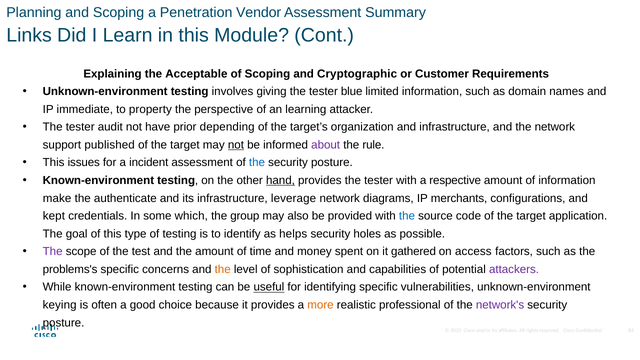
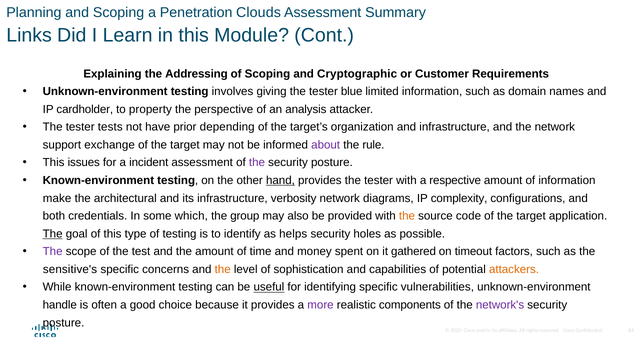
Vendor: Vendor -> Clouds (258, 13)
Acceptable: Acceptable -> Addressing (196, 74)
immediate: immediate -> cardholder (85, 109)
learning: learning -> analysis (306, 109)
audit: audit -> tests (110, 127)
published: published -> exchange (110, 145)
not underline: present -> none (236, 145)
the colour: blue -> purple (257, 163)
authenticate: authenticate -> architectural (125, 198)
leverage: leverage -> verbosity (294, 198)
merchants: merchants -> complexity (459, 198)
kept: kept -> both (54, 216)
the colour: blue -> orange (407, 216)
The underline: none -> present (53, 234)
access: access -> timeout (473, 252)
problems's: problems's -> sensitive's (70, 269)
attackers colour: purple -> orange (514, 269)
keying: keying -> handle (60, 305)
more colour: orange -> purple (321, 305)
professional: professional -> components (410, 305)
